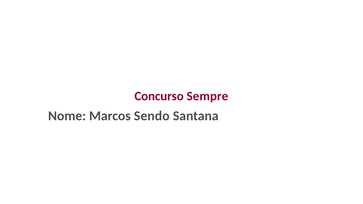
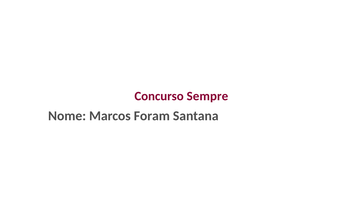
Sendo: Sendo -> Foram (152, 116)
